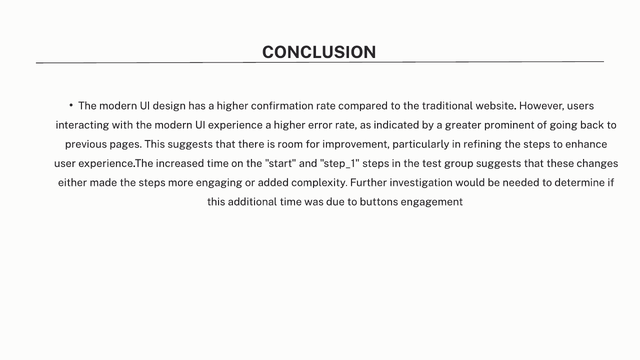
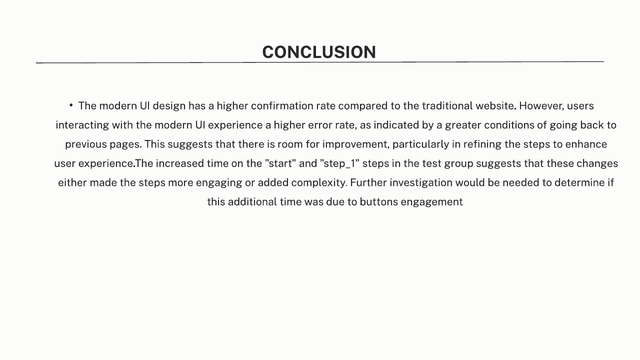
prominent: prominent -> conditions (509, 125)
